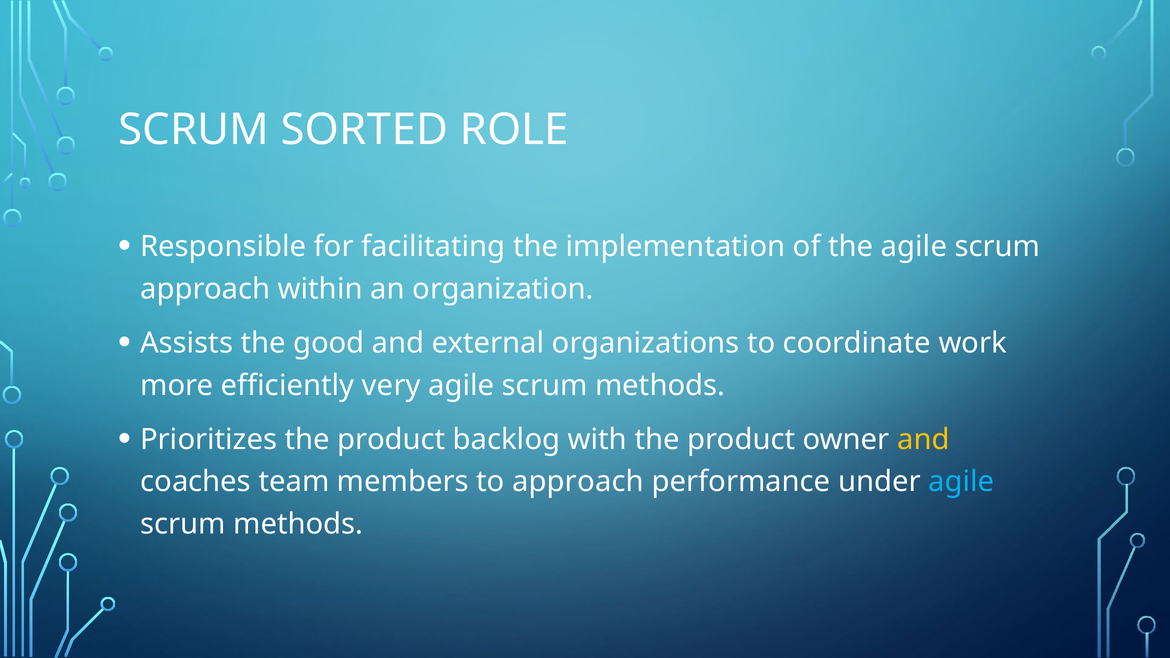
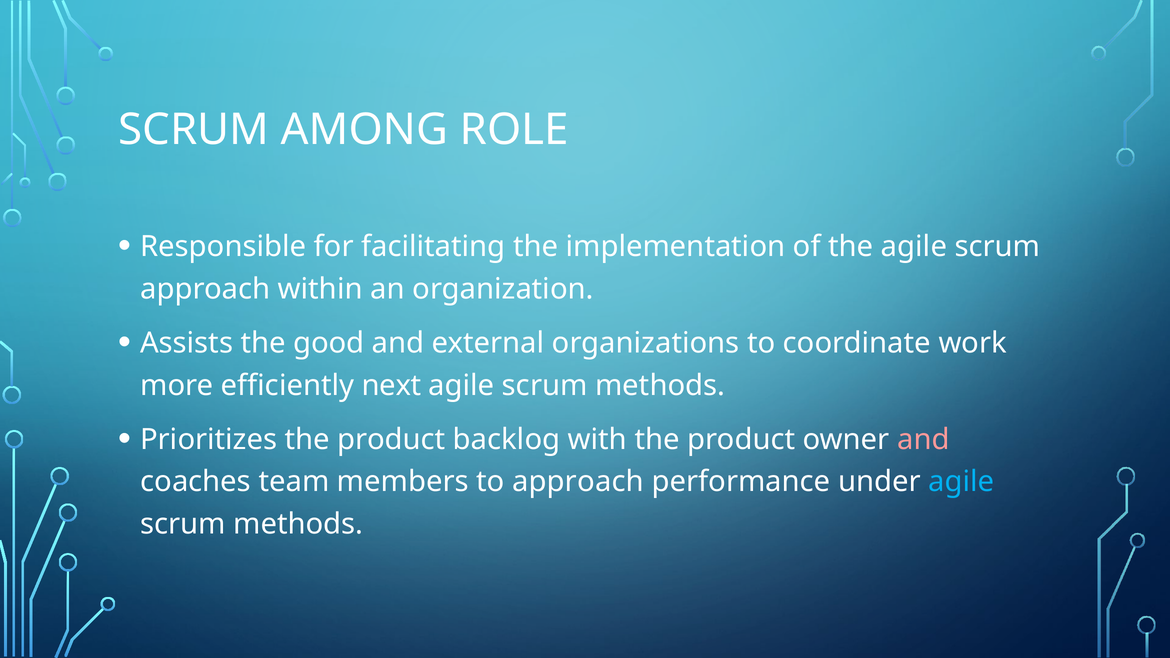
SORTED: SORTED -> AMONG (364, 130)
very: very -> next (391, 385)
and colour: yellow -> pink (923, 440)
